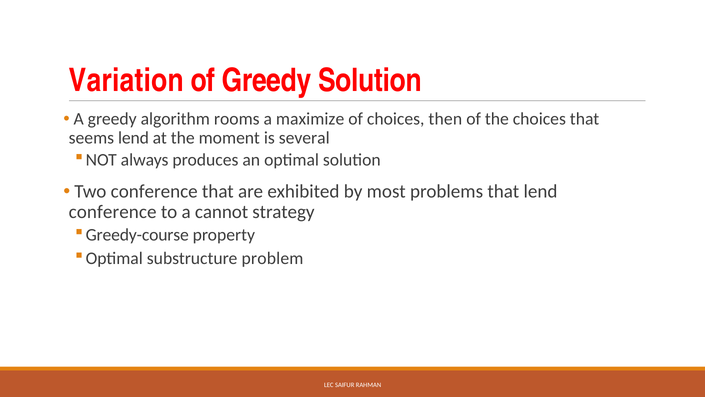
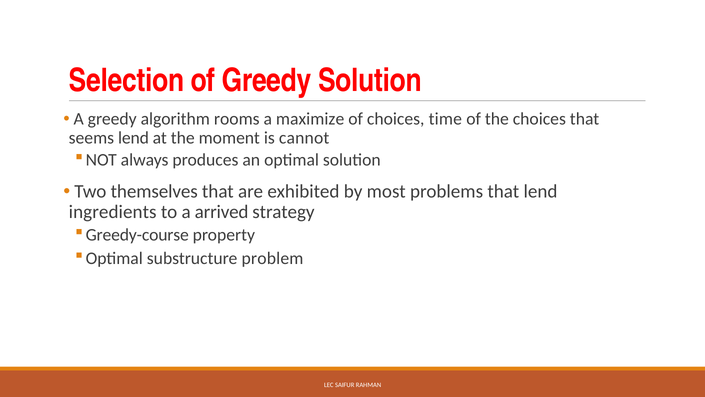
Variation: Variation -> Selection (126, 81)
then: then -> time (445, 119)
several: several -> cannot (304, 138)
Two conference: conference -> themselves (154, 191)
conference: conference -> ingredients (113, 212)
cannot: cannot -> arrived (222, 212)
